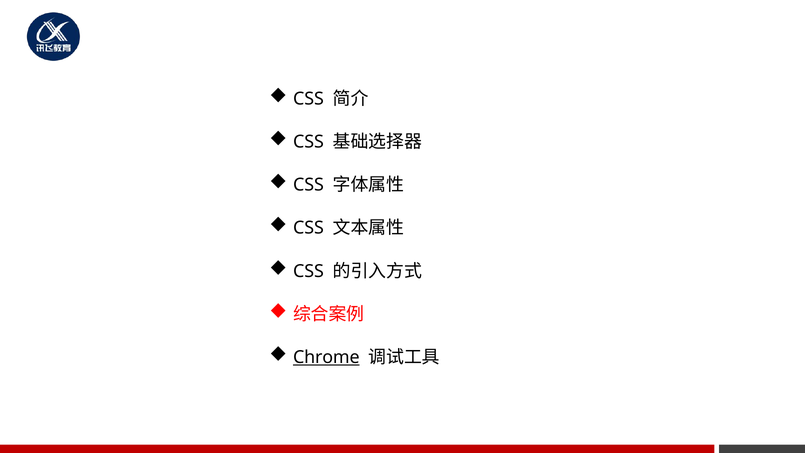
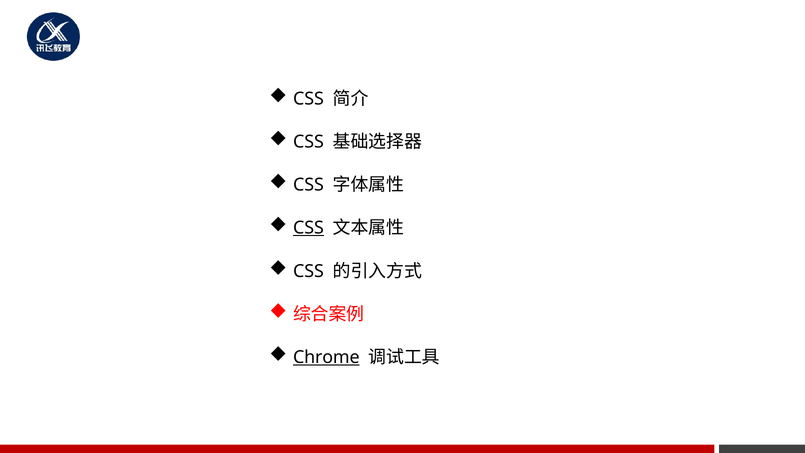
CSS underline: none -> present (308, 228)
